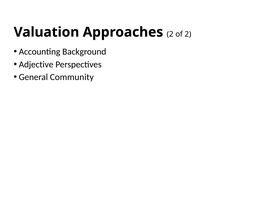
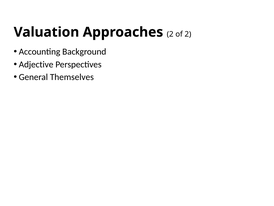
Community: Community -> Themselves (72, 77)
